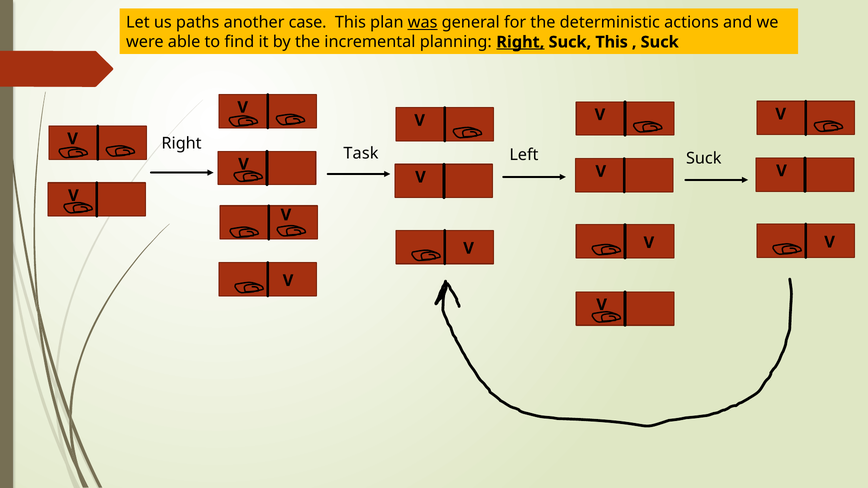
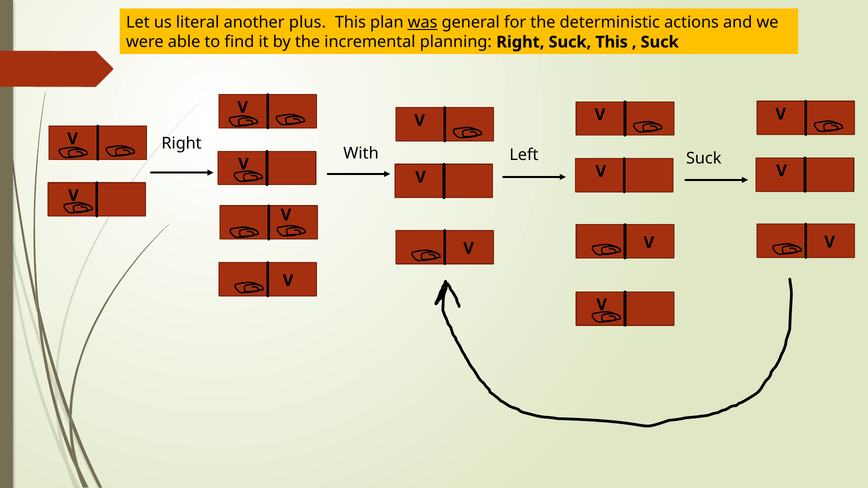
paths: paths -> literal (198, 23)
case: case -> plus (308, 23)
Right underline: present -> none (520, 42)
Task: Task -> With (361, 154)
